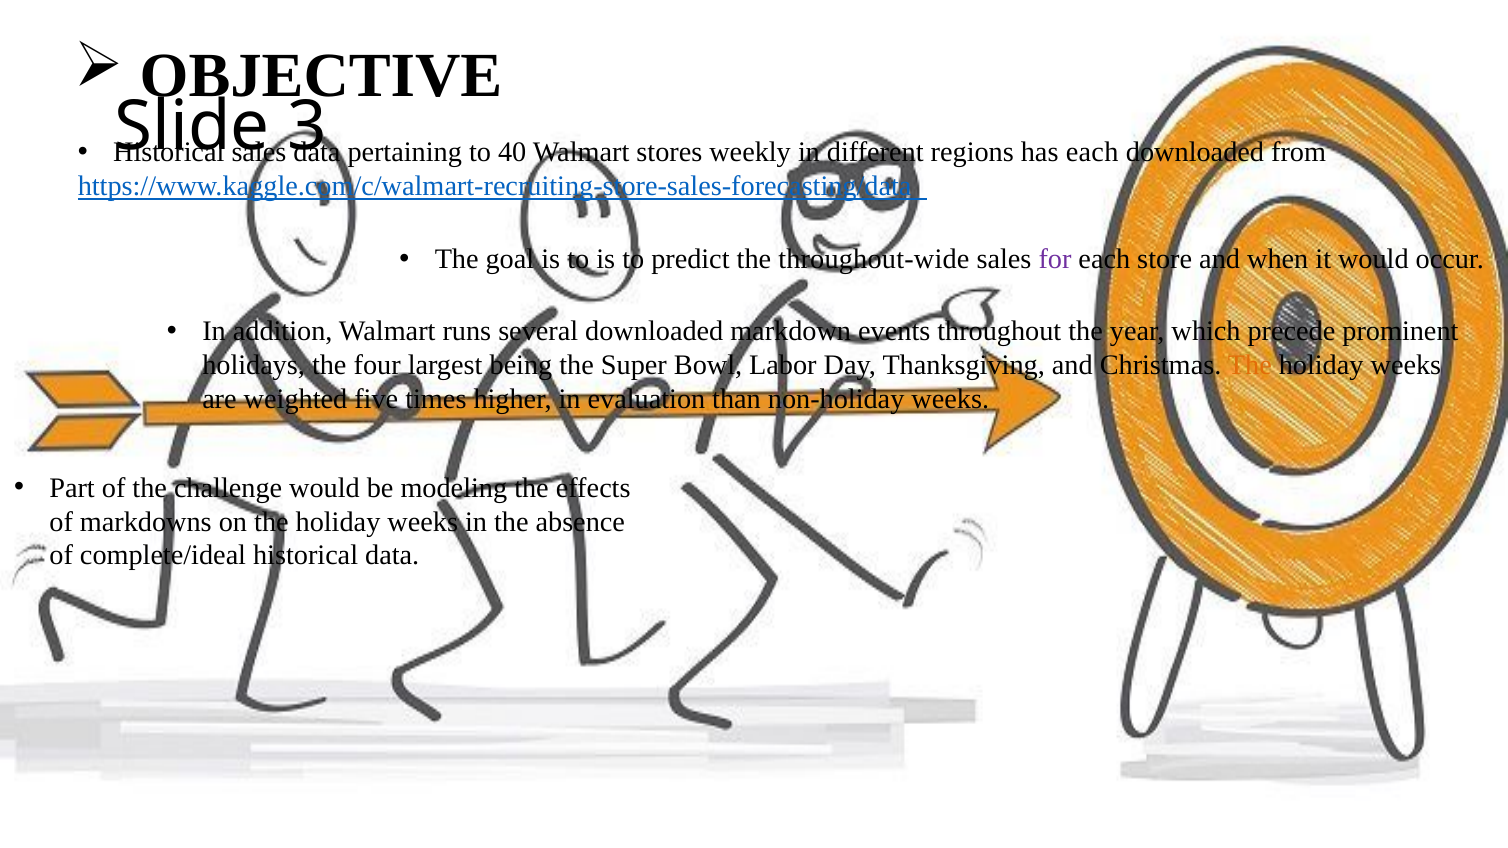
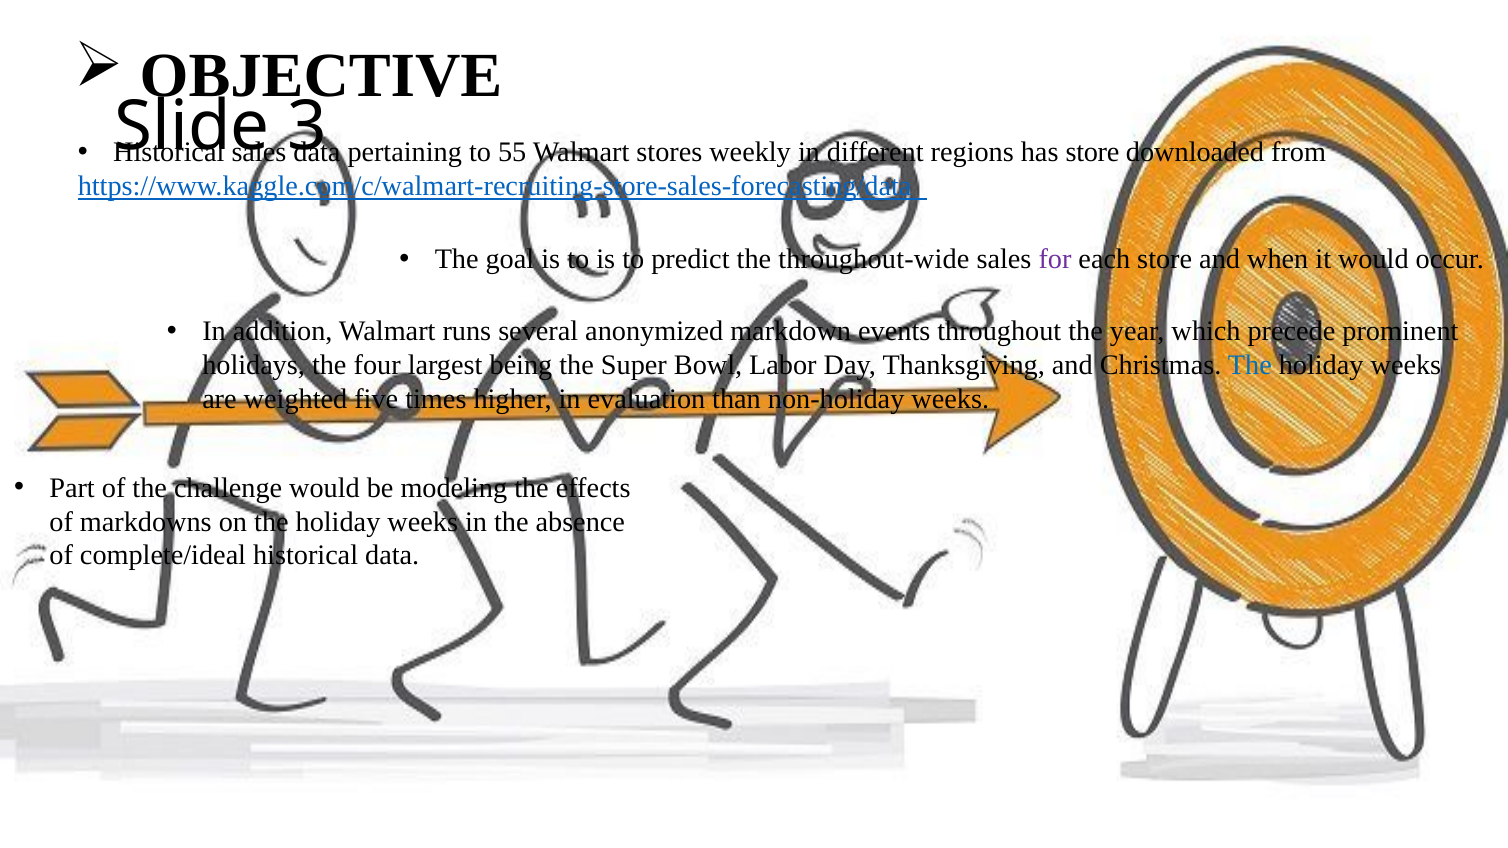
40: 40 -> 55 (512, 152)
has each: each -> store (1092, 152)
several downloaded: downloaded -> anonymized (654, 332)
The colour: orange -> blue (1250, 365)
